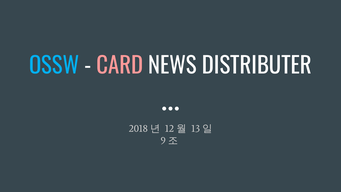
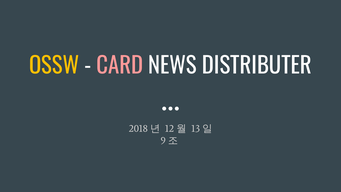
OSSW colour: light blue -> yellow (54, 66)
